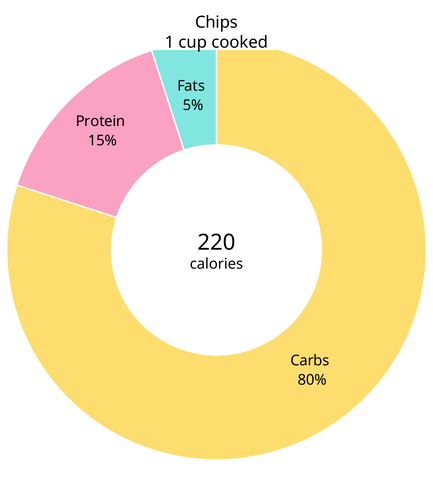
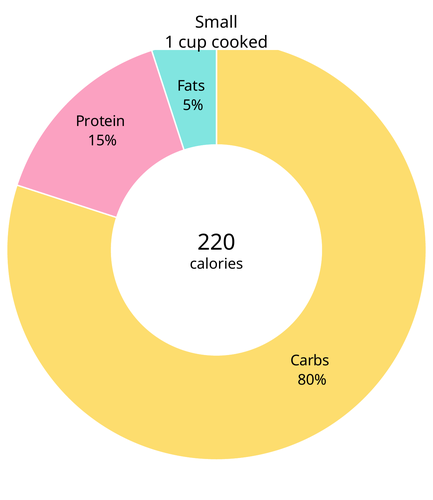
Chips: Chips -> Small (216, 22)
